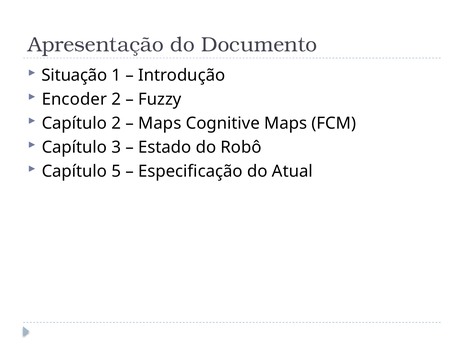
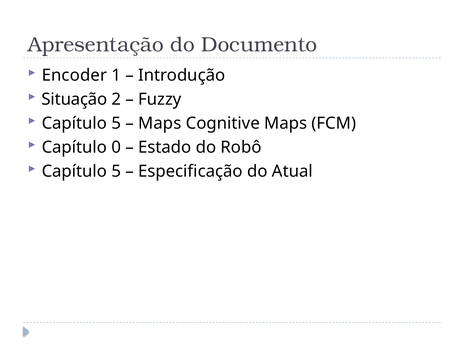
Situação: Situação -> Encoder (74, 75)
Encoder: Encoder -> Situação (74, 99)
2: 2 -> 5 (116, 123)
3: 3 -> 0 (116, 147)
